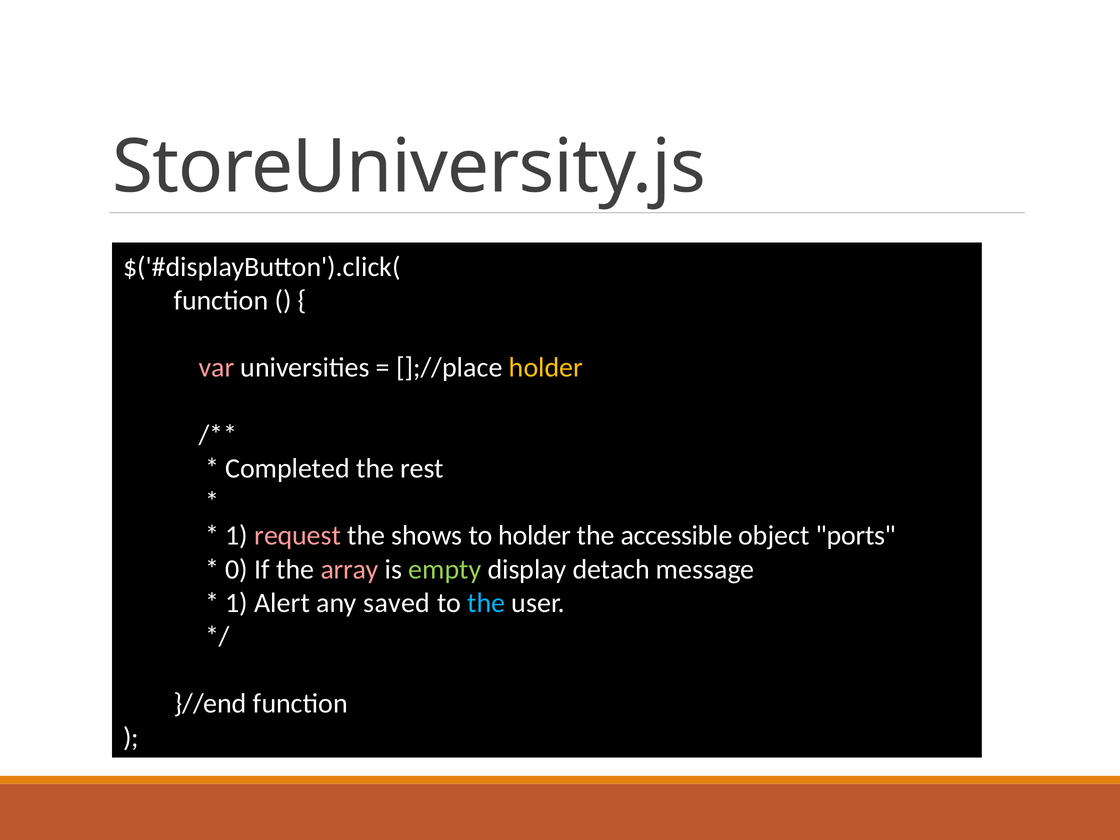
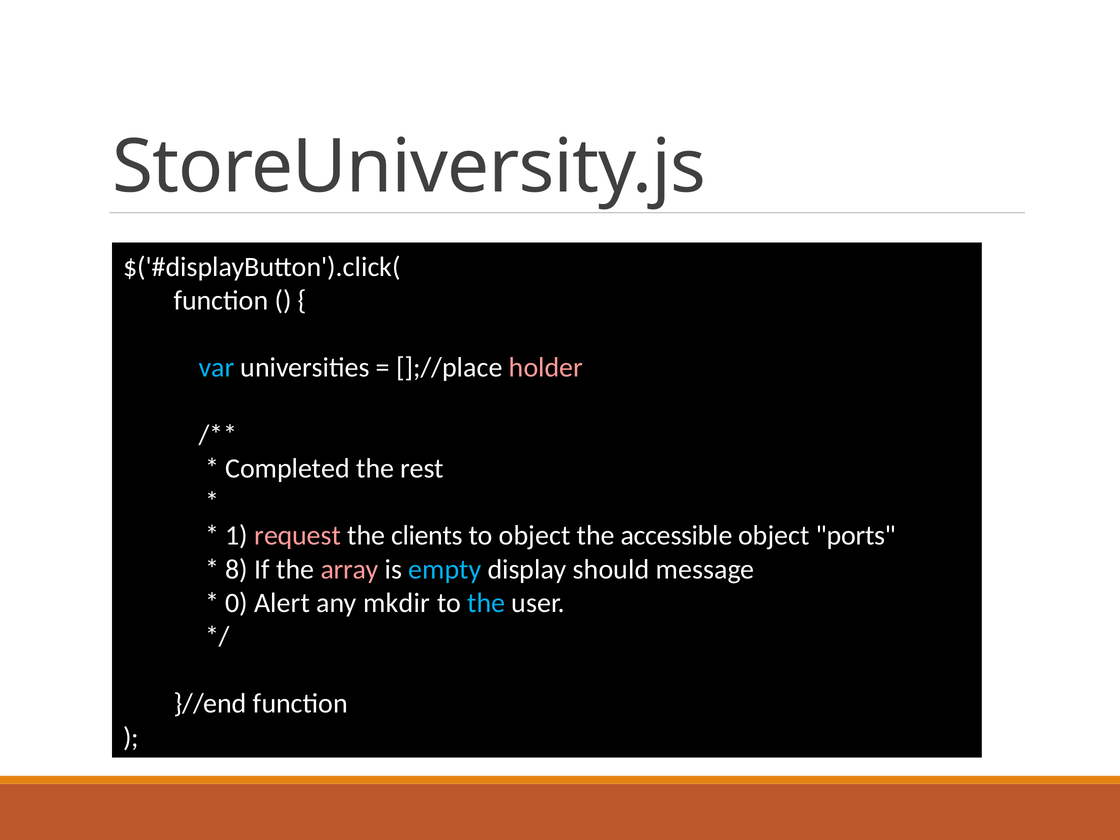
var colour: pink -> light blue (217, 368)
holder colour: yellow -> pink (546, 368)
shows: shows -> clients (427, 536)
to holder: holder -> object (535, 536)
0: 0 -> 8 (237, 569)
empty colour: light green -> light blue (445, 569)
detach: detach -> should (611, 569)
1: 1 -> 0 (237, 603)
saved: saved -> mkdir (397, 603)
